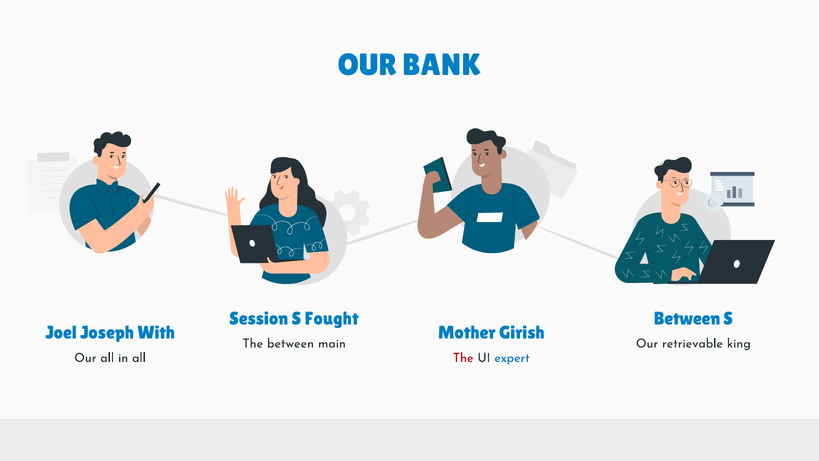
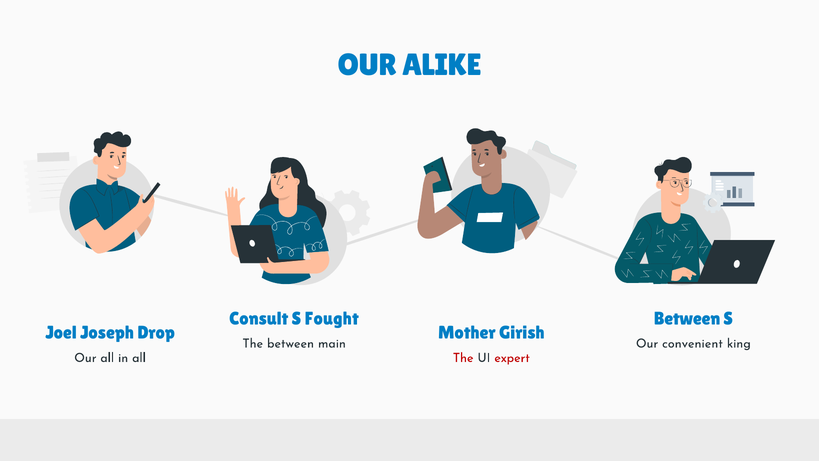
BANK: BANK -> ALIKE (442, 65)
Session: Session -> Consult (259, 318)
With: With -> Drop (156, 333)
retrievable: retrievable -> convenient (692, 343)
expert colour: blue -> red (512, 358)
